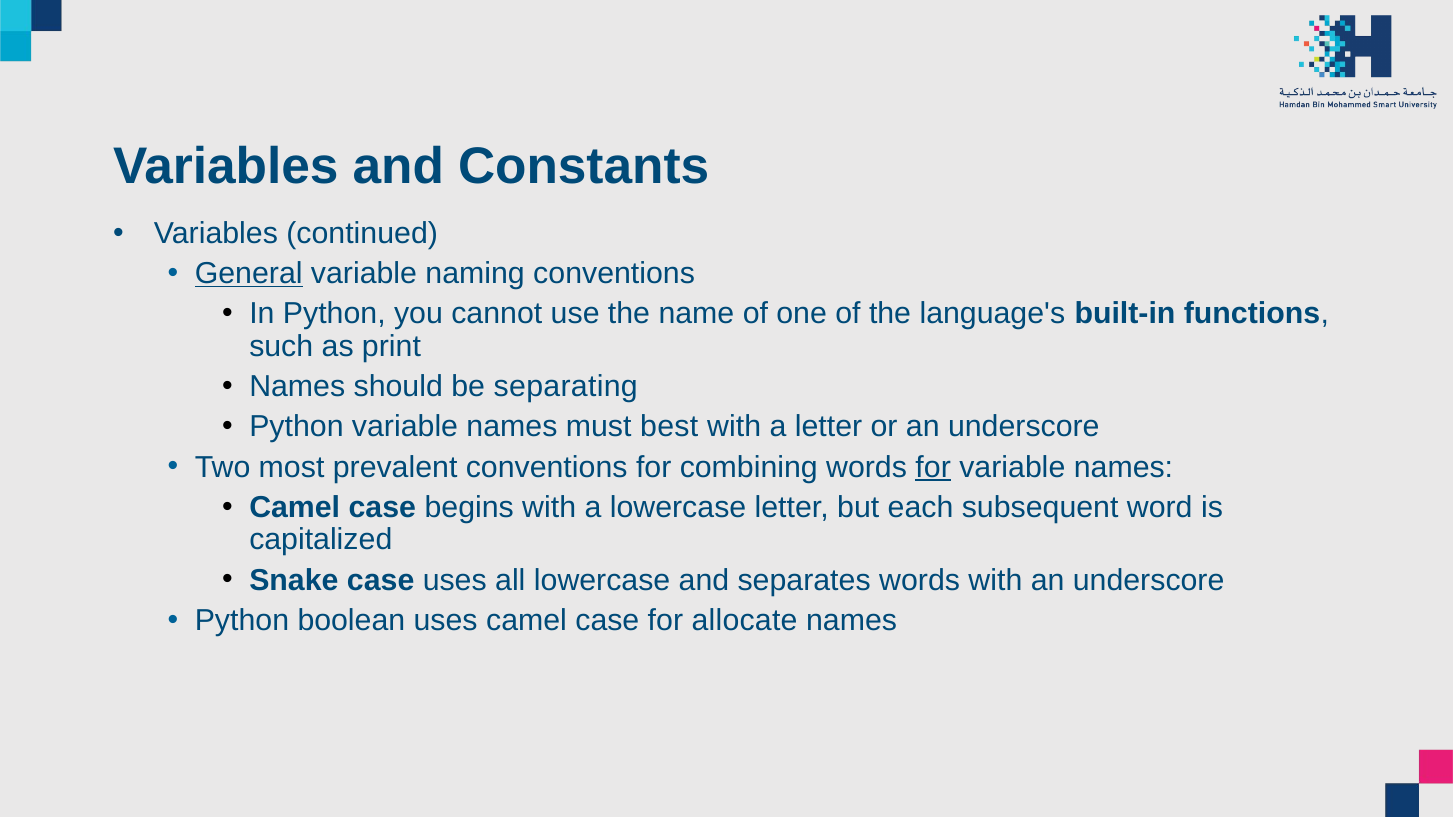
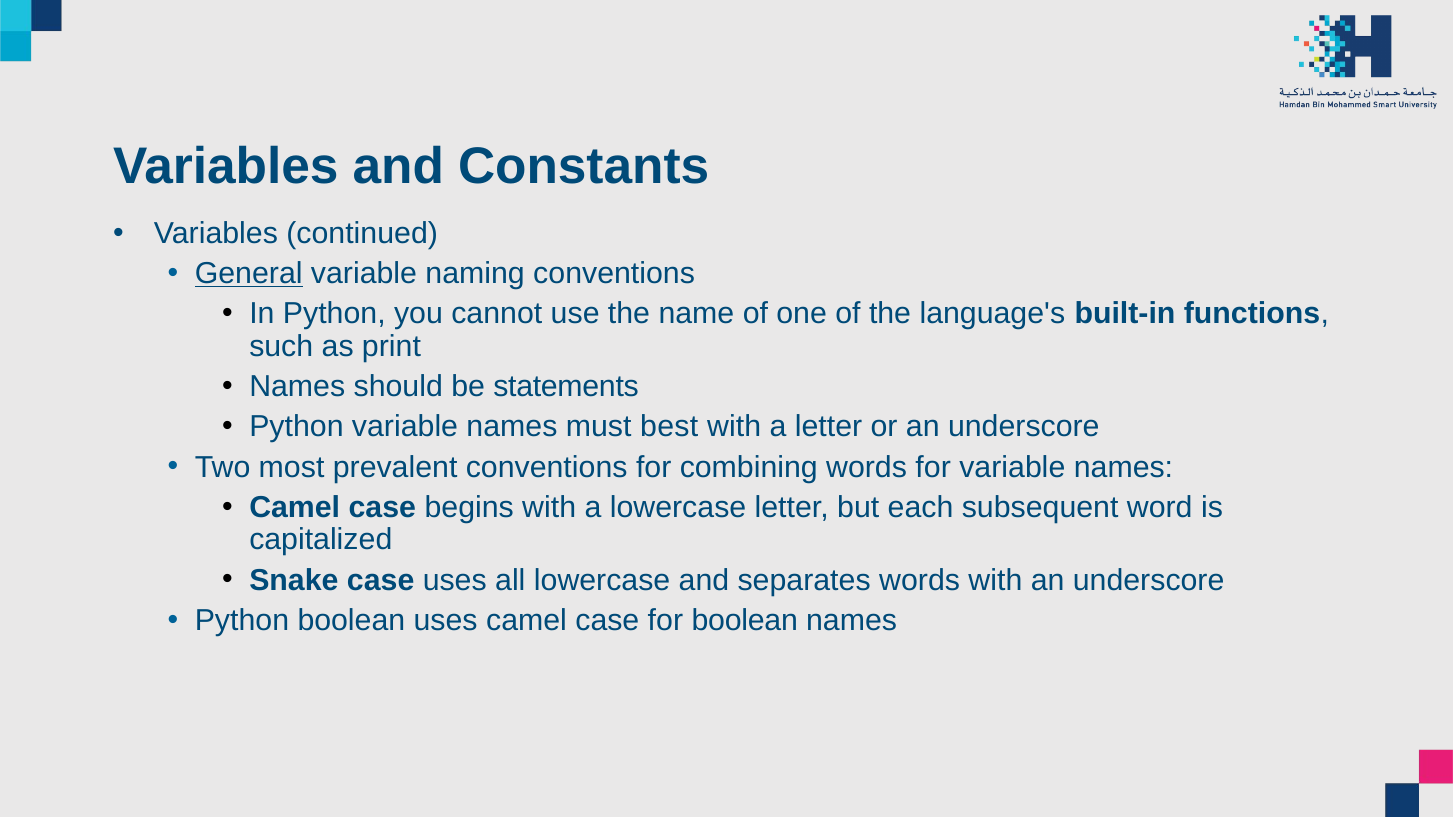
separating: separating -> statements (566, 387)
for underline: present -> none (933, 467)
for allocate: allocate -> boolean (745, 621)
